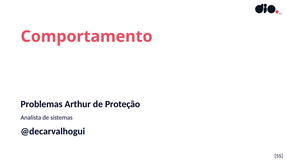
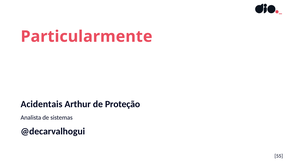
Comportamento: Comportamento -> Particularmente (87, 36)
Problemas: Problemas -> Acidentais (42, 104)
